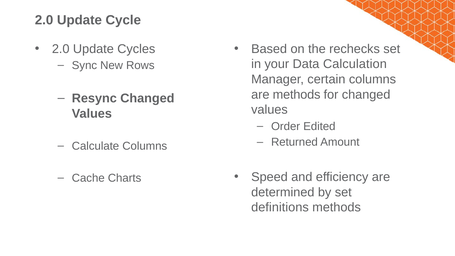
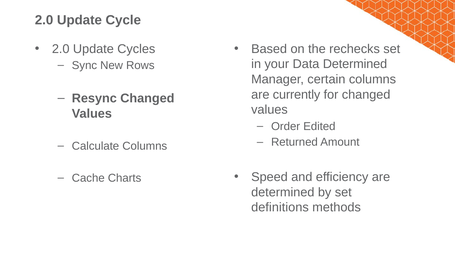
Data Calculation: Calculation -> Determined (355, 64)
are methods: methods -> currently (297, 94)
